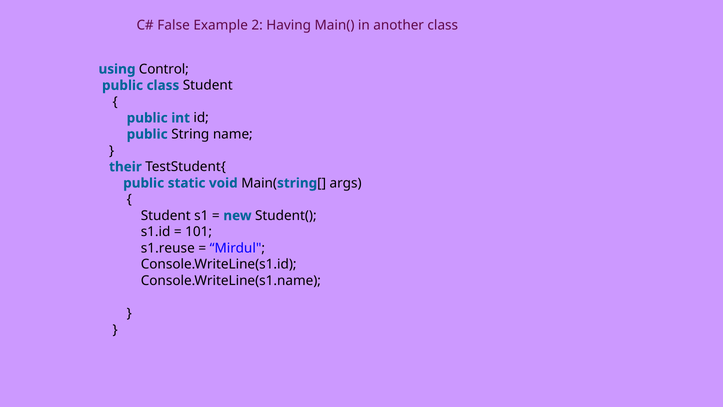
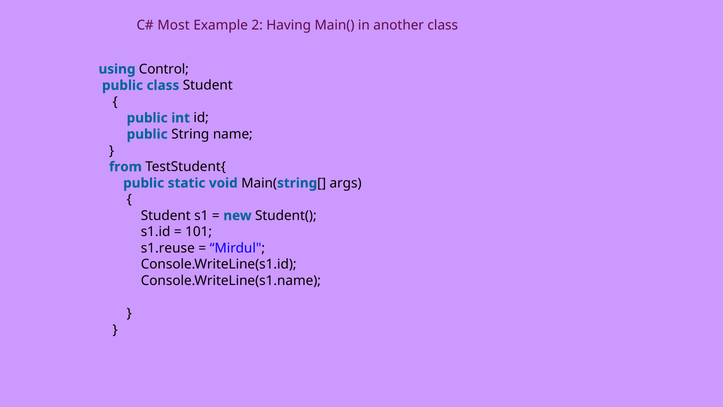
False: False -> Most (174, 25)
their: their -> from (125, 167)
